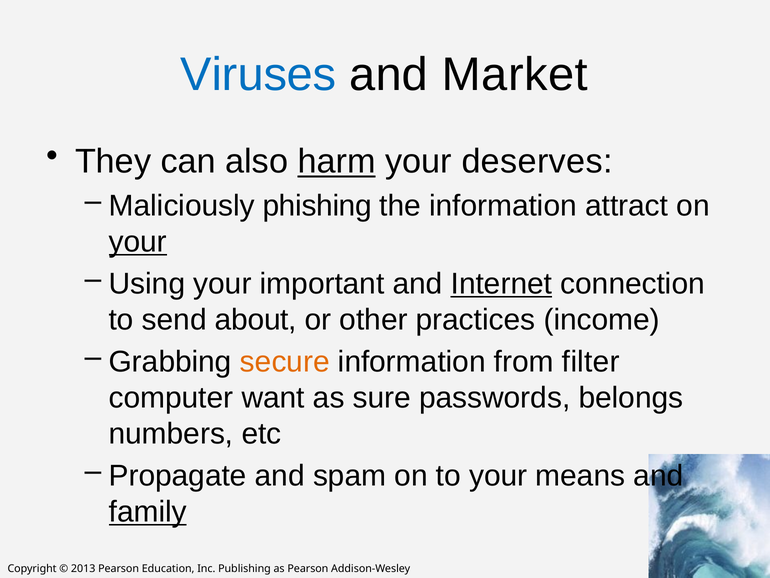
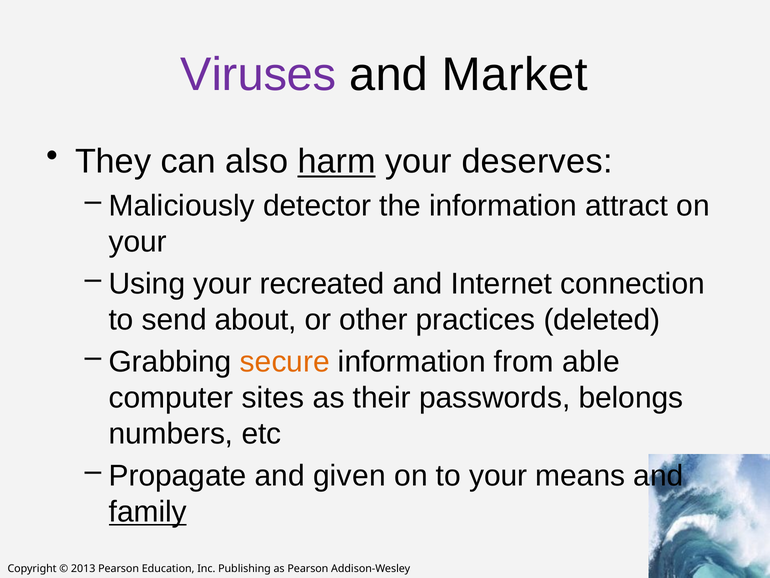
Viruses colour: blue -> purple (258, 75)
phishing: phishing -> detector (317, 206)
your underline: present -> none (138, 242)
important: important -> recreated (322, 284)
Internet underline: present -> none (501, 284)
income: income -> deleted (602, 320)
filter: filter -> able (591, 362)
want: want -> sites (273, 398)
sure: sure -> their (382, 398)
spam: spam -> given (349, 475)
